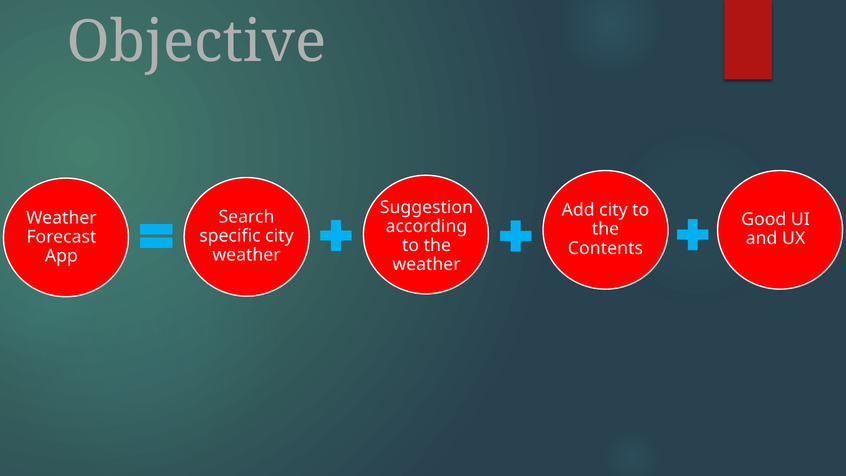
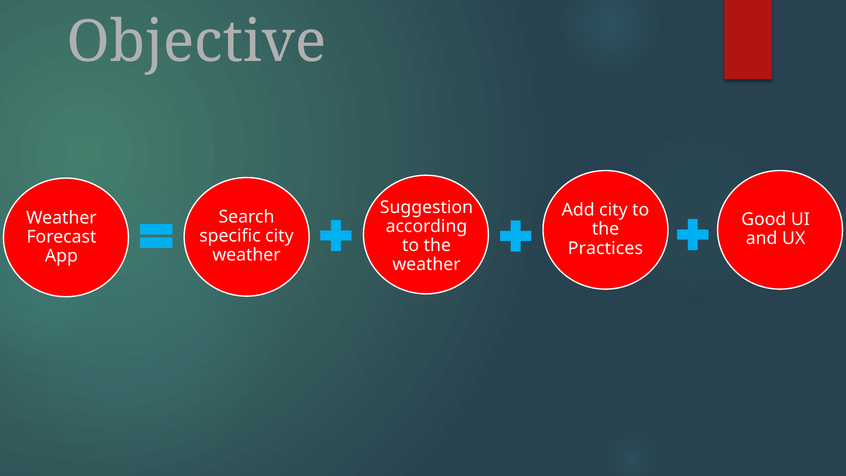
Contents: Contents -> Practices (605, 248)
